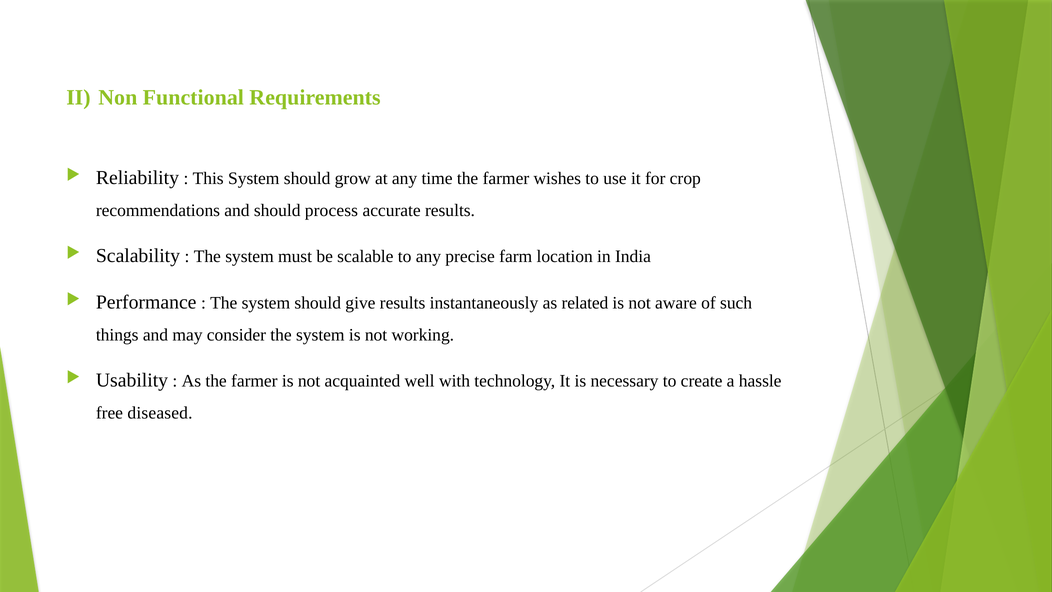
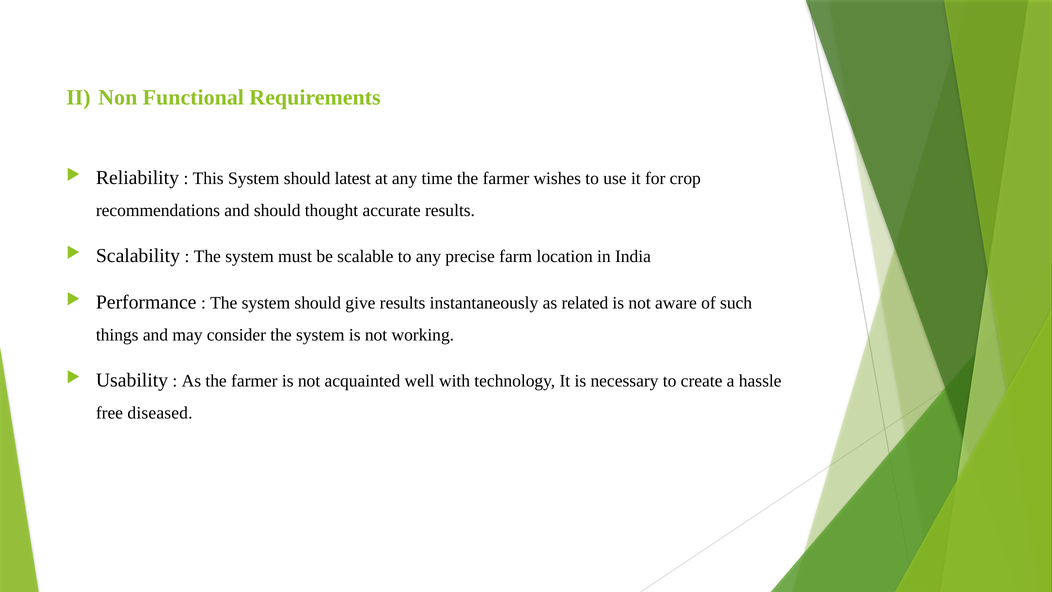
grow: grow -> latest (353, 179)
process: process -> thought (331, 211)
